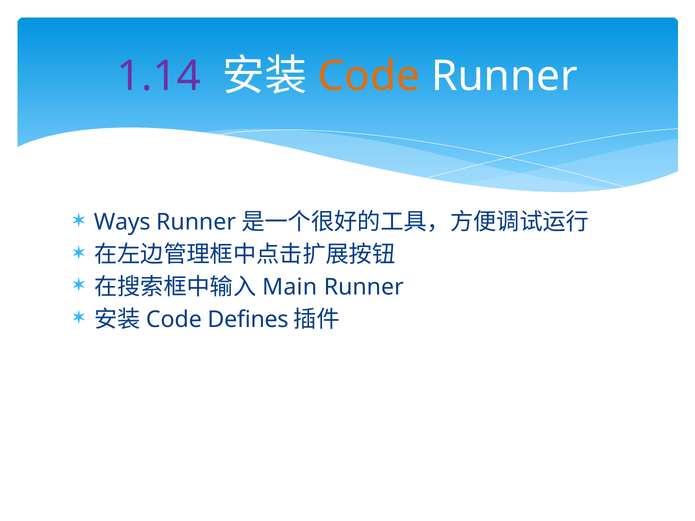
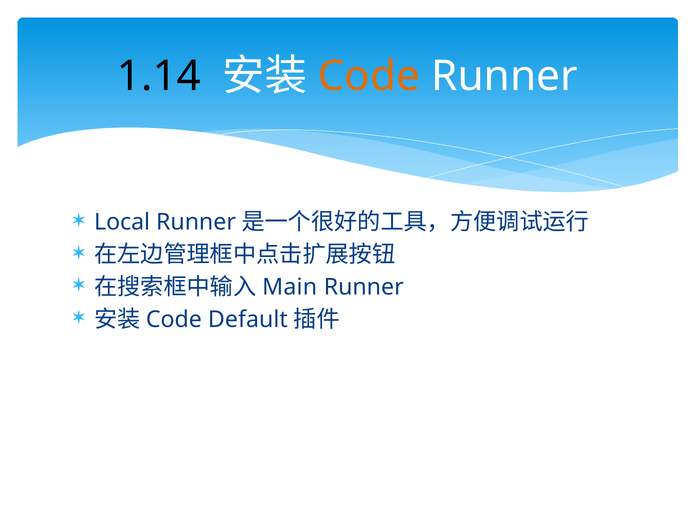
1.14 colour: purple -> black (159, 76)
Ways: Ways -> Local (122, 222)
Defines: Defines -> Default (248, 320)
